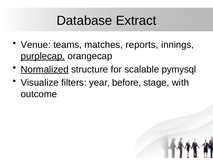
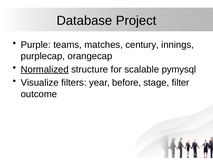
Extract: Extract -> Project (136, 21)
Venue: Venue -> Purple (36, 45)
reports: reports -> century (142, 45)
purplecap underline: present -> none (43, 56)
with: with -> filter (181, 83)
